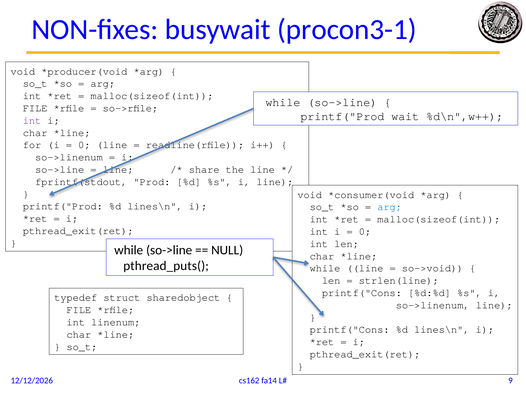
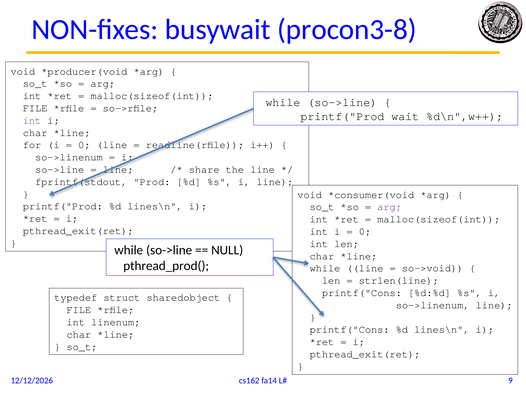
procon3-1: procon3-1 -> procon3-8 (347, 29)
arg colour: blue -> purple (390, 207)
pthread_puts(: pthread_puts( -> pthread_prod( (166, 266)
